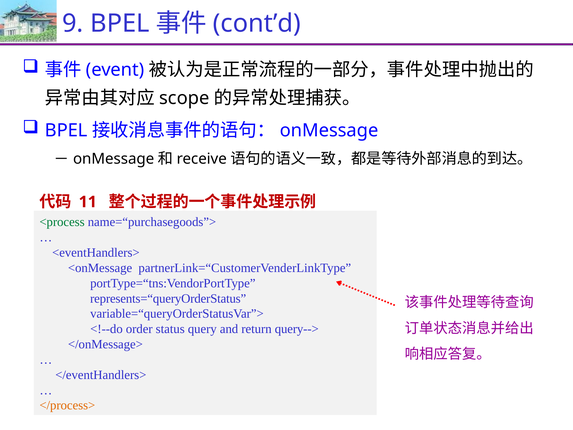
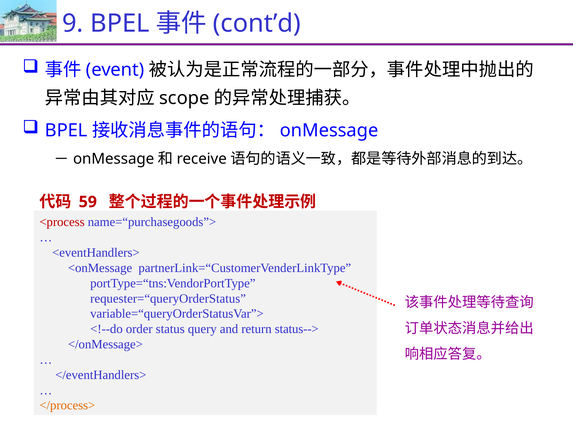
11: 11 -> 59 (88, 202)
<process colour: green -> red (62, 222)
represents=“queryOrderStatus: represents=“queryOrderStatus -> requester=“queryOrderStatus (168, 298)
query-->: query--> -> status--> (297, 329)
